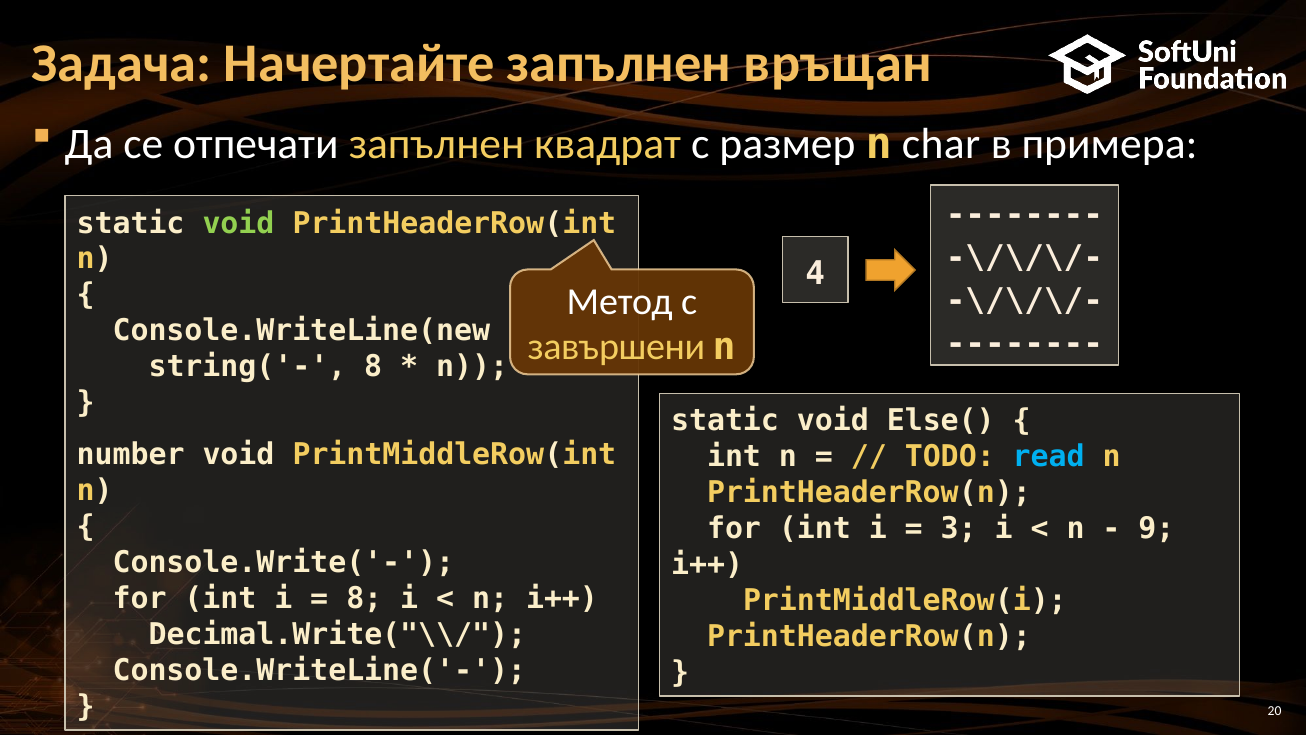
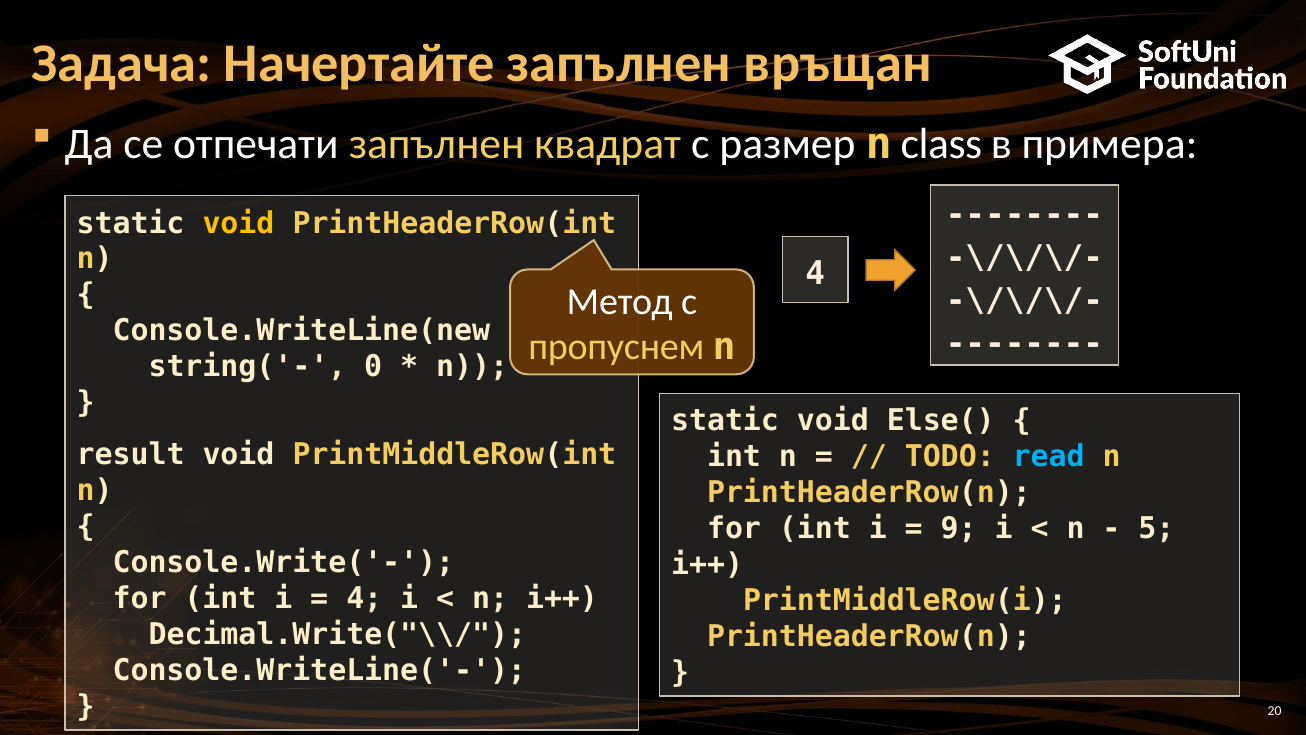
char: char -> class (941, 144)
void colour: light green -> yellow (238, 223)
завършени: завършени -> пропуснем (616, 347)
string('- 8: 8 -> 0 (373, 367)
number: number -> result (131, 455)
3: 3 -> 9 (959, 529)
9: 9 -> 5 (1156, 529)
8: 8 -> 4 (364, 599)
